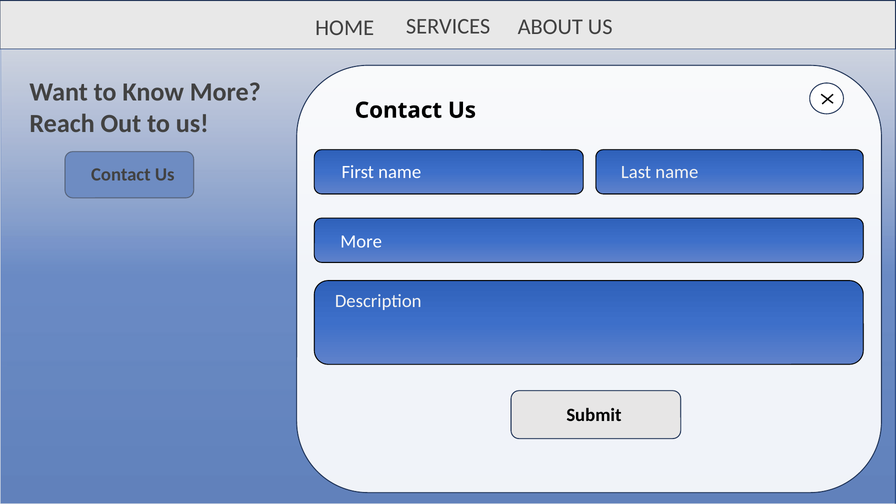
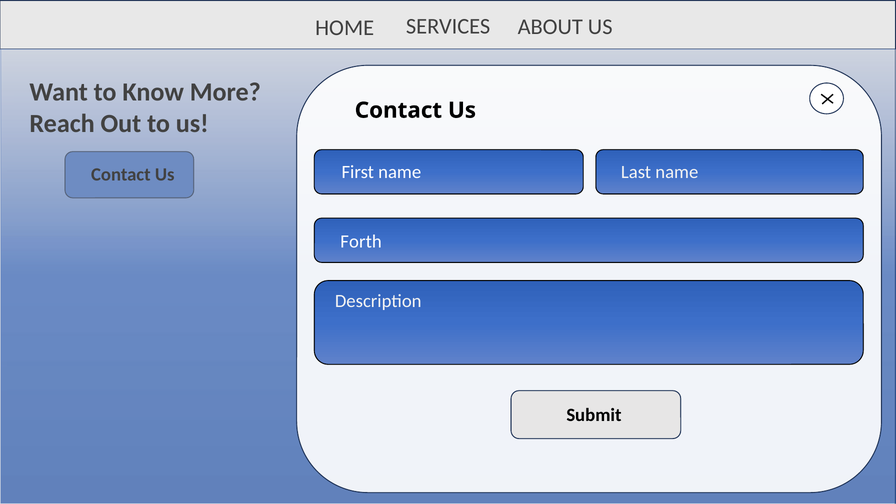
More: More -> Forth (361, 241)
